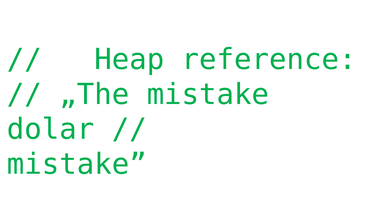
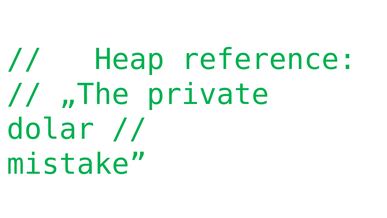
„The mistake: mistake -> private (208, 94)
